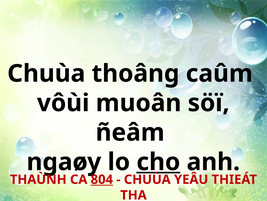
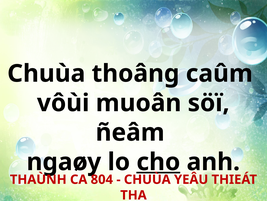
804 underline: present -> none (102, 179)
